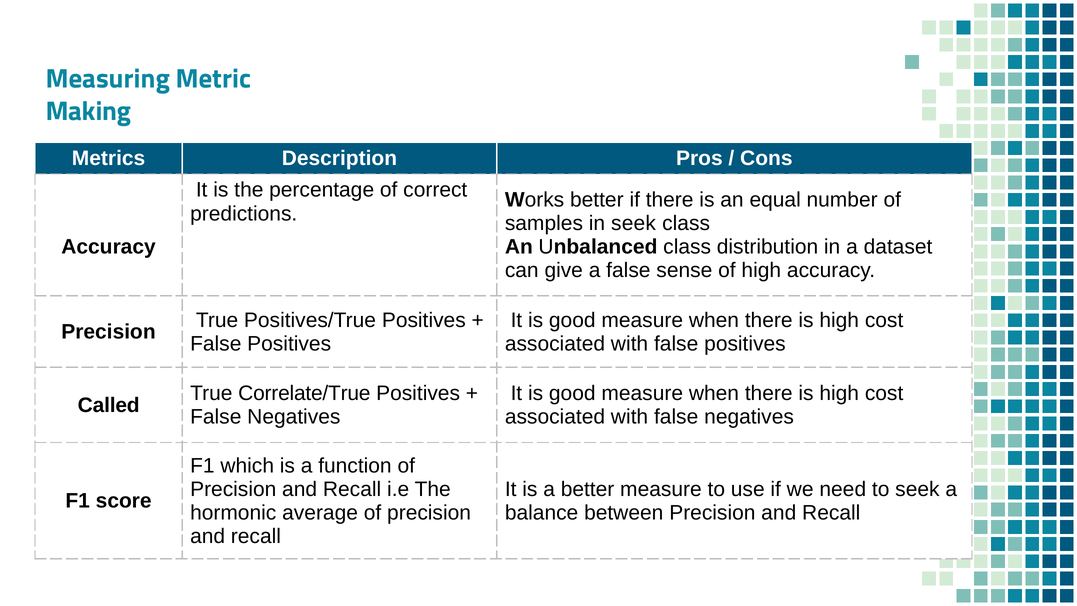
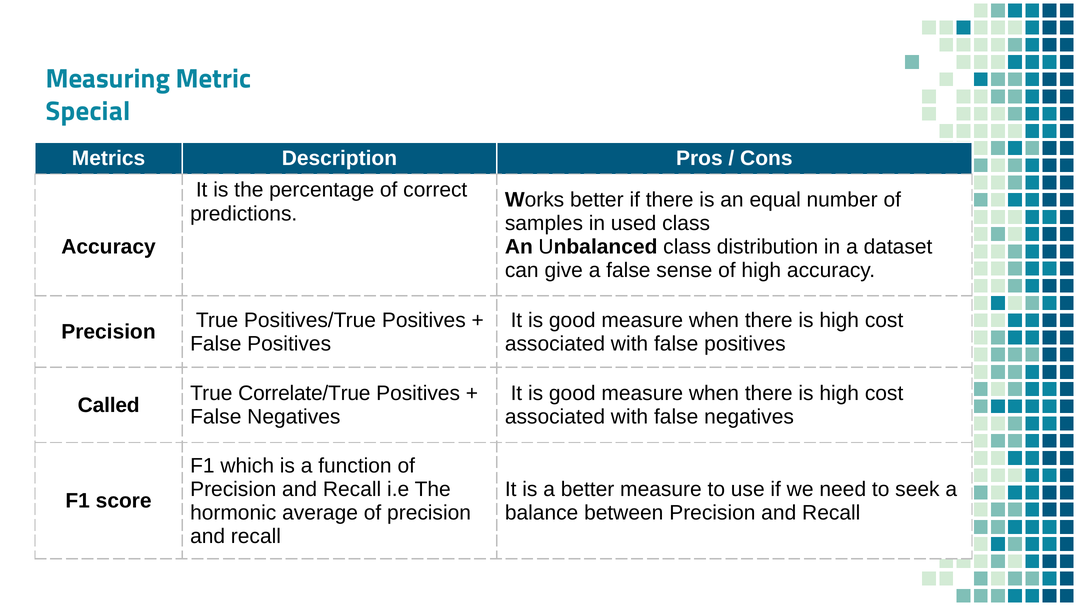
Making: Making -> Special (88, 111)
in seek: seek -> used (634, 223)
